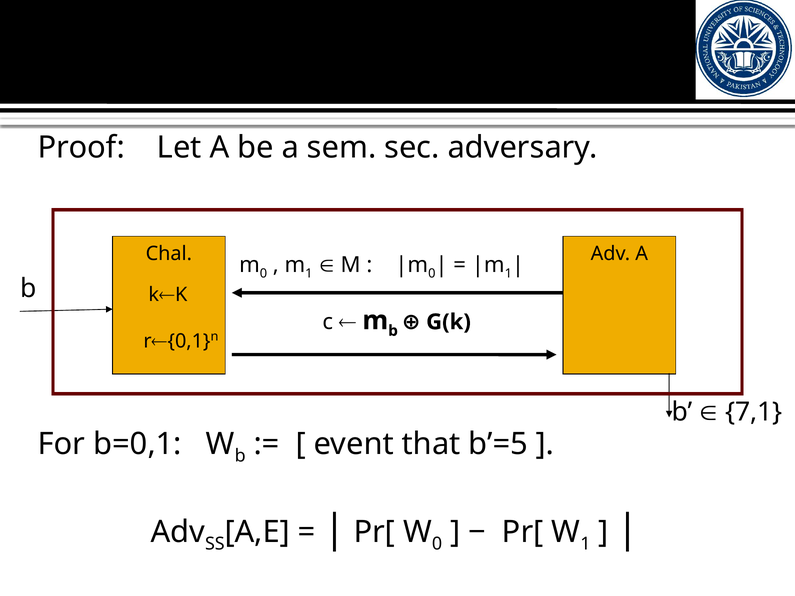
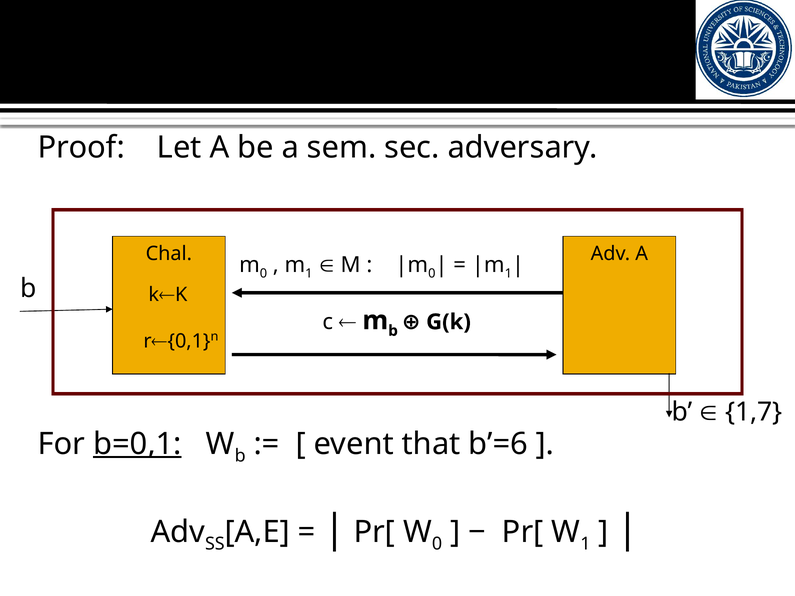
7,1: 7,1 -> 1,7 (754, 412)
b=0,1 underline: none -> present (137, 444)
b’=5: b’=5 -> b’=6 (498, 444)
